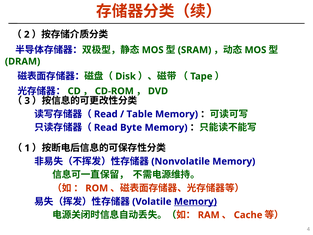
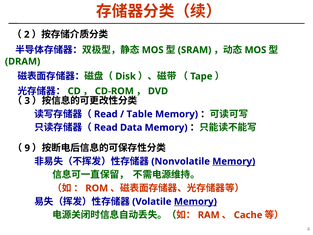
Byte: Byte -> Data (131, 127)
1: 1 -> 9 (27, 148)
Memory underline: none -> present (234, 161)
